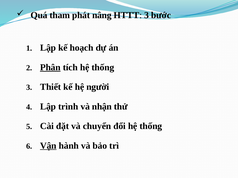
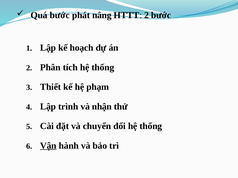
Quá tham: tham -> bước (60, 15)
HTTT 3: 3 -> 2 (147, 15)
Phân underline: present -> none (50, 68)
người: người -> phạm (98, 87)
